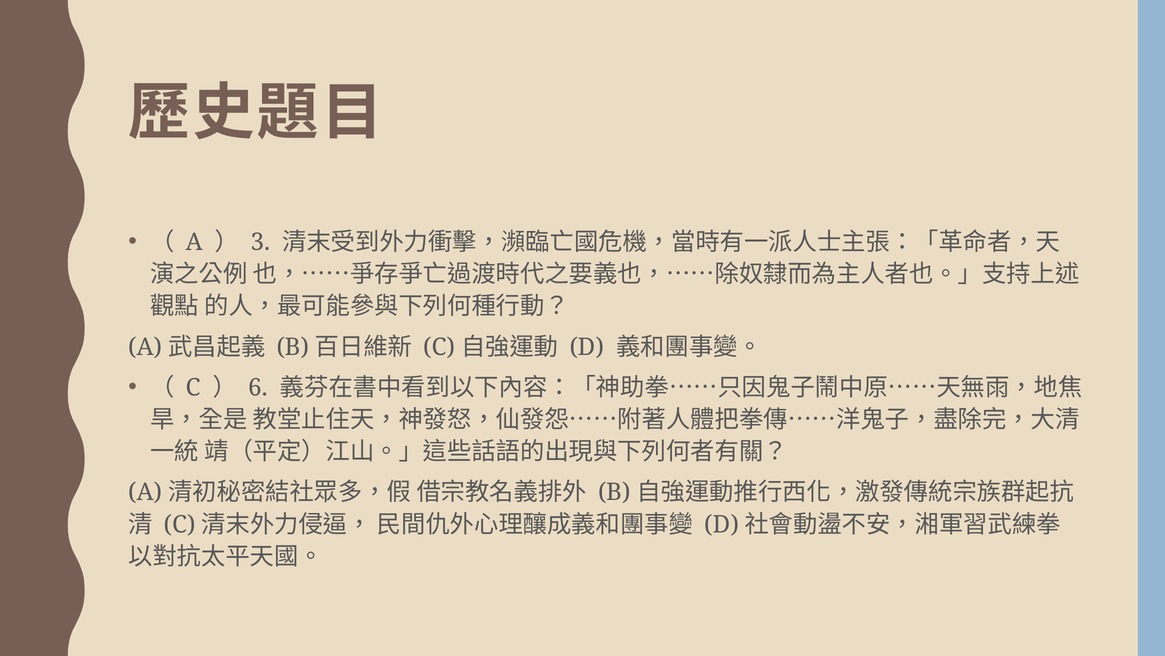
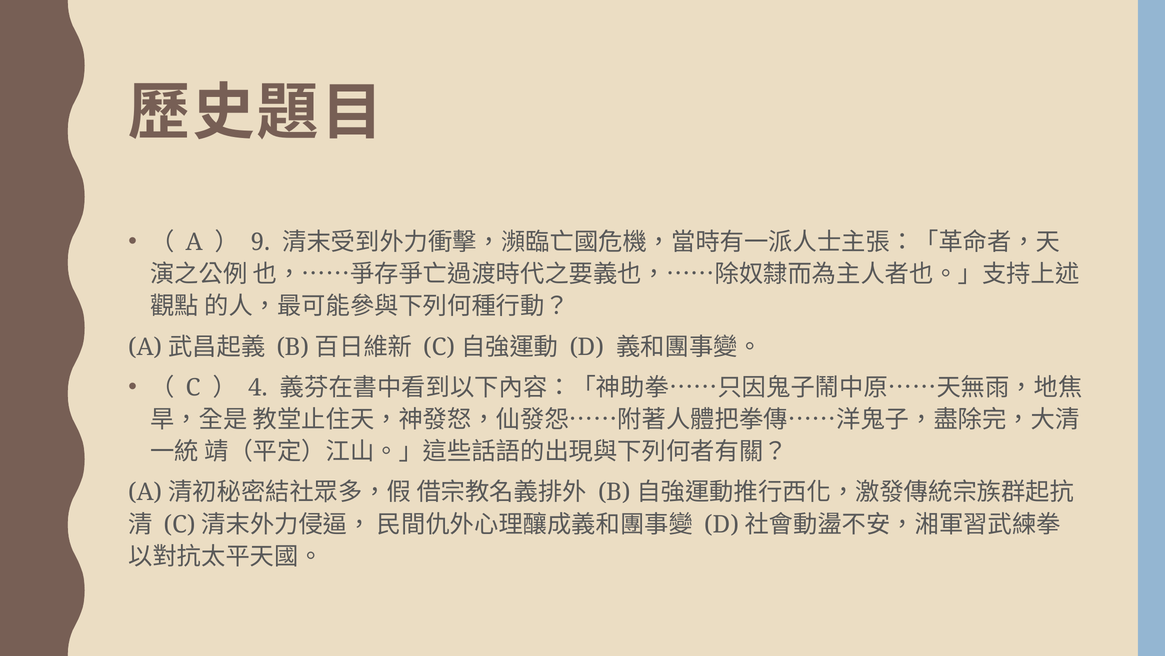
3: 3 -> 9 (260, 242)
6: 6 -> 4 (258, 387)
